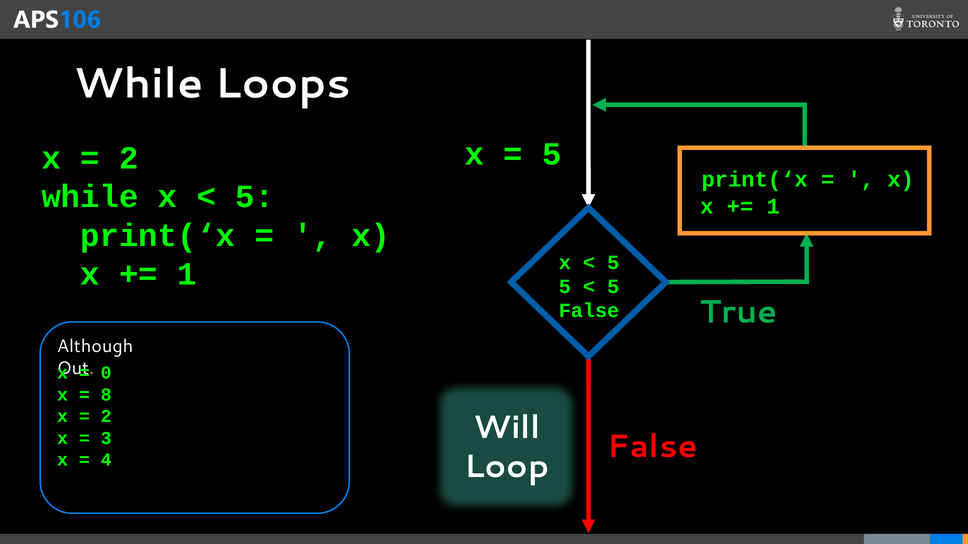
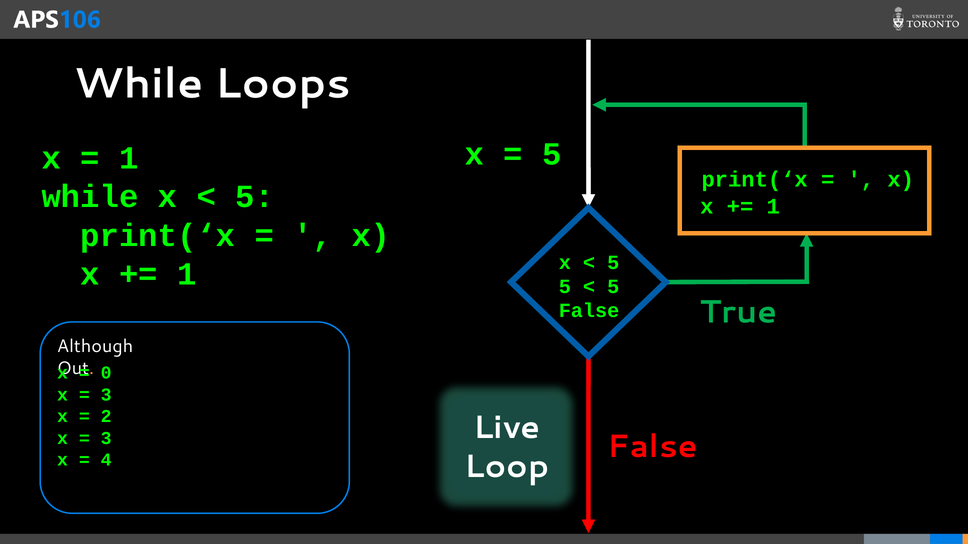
2: 2 -> 1 (129, 158)
8: 8 -> 3 (106, 395)
Will: Will -> Live (507, 428)
